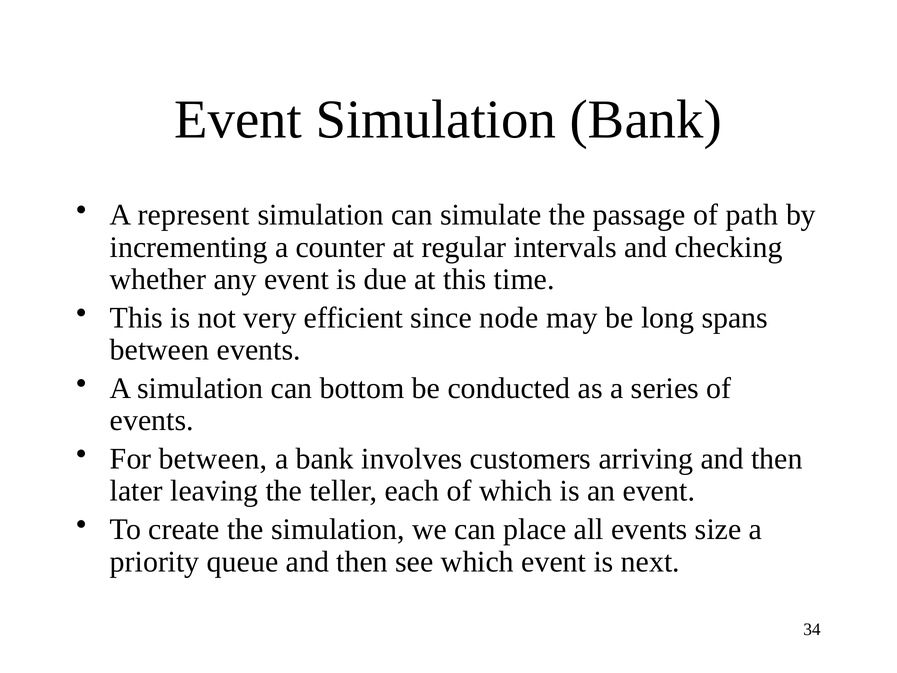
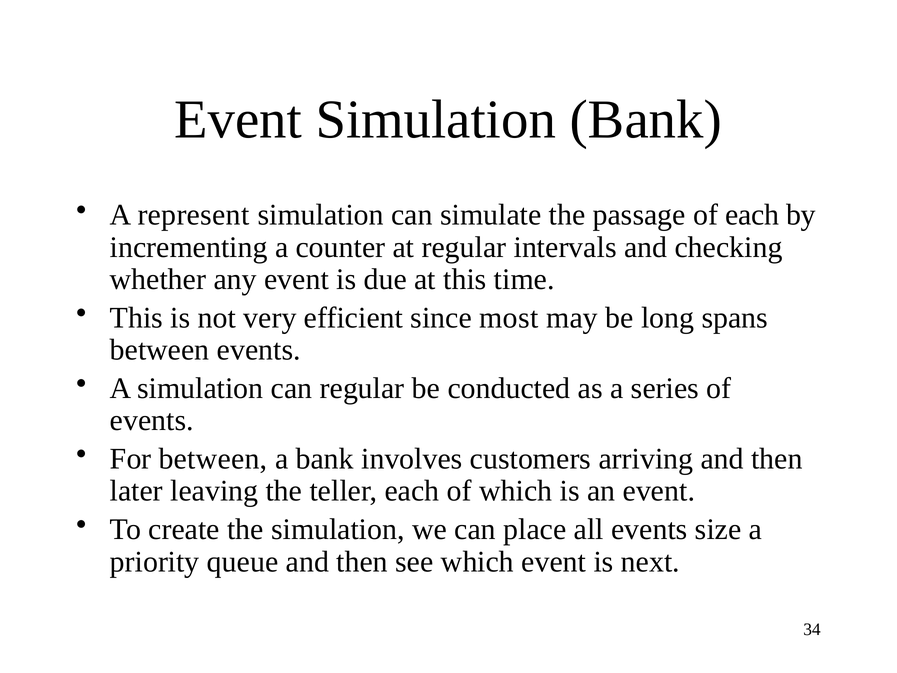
of path: path -> each (752, 215)
node: node -> most (509, 318)
can bottom: bottom -> regular (362, 388)
